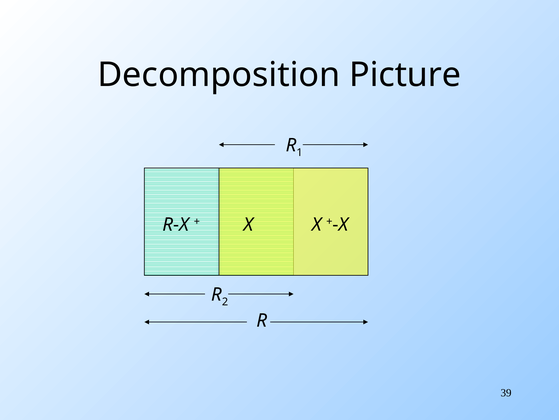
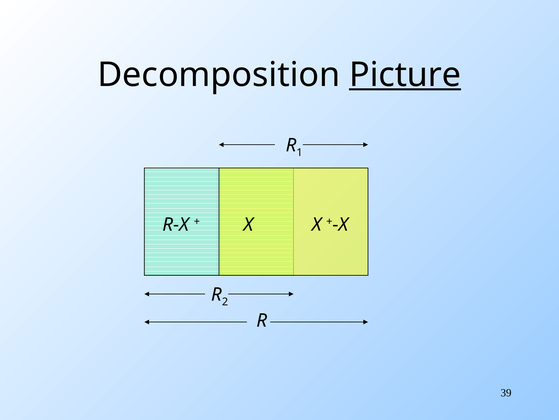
Picture underline: none -> present (405, 75)
